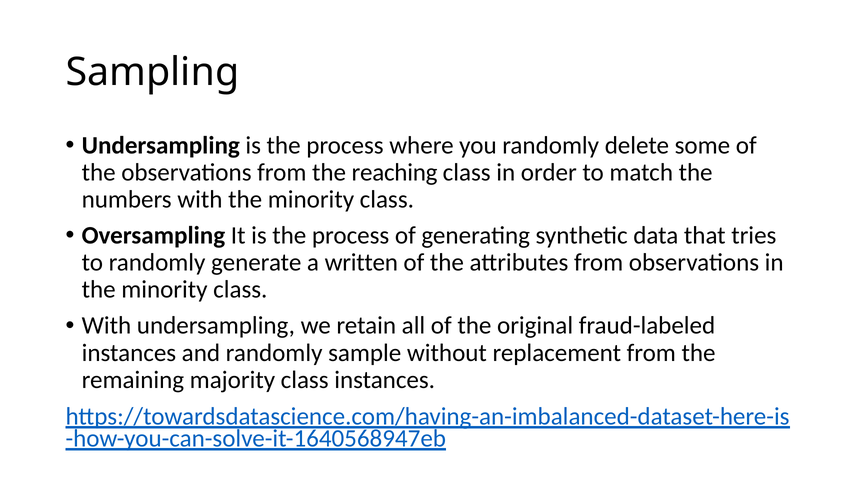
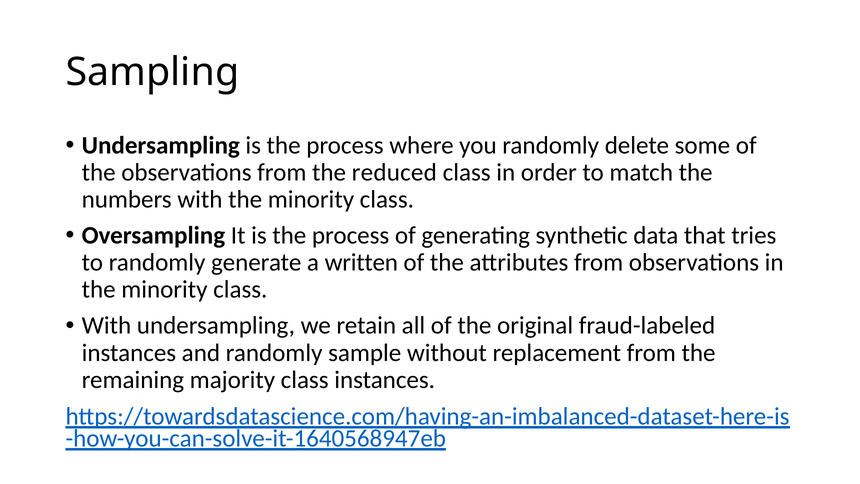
reaching: reaching -> reduced (394, 172)
